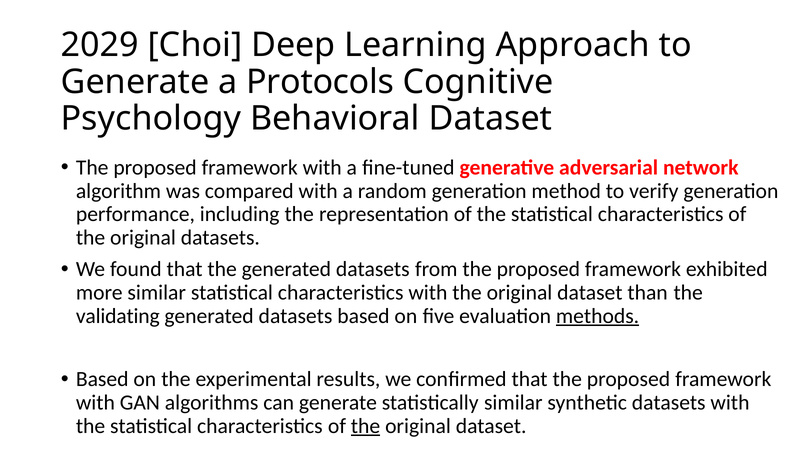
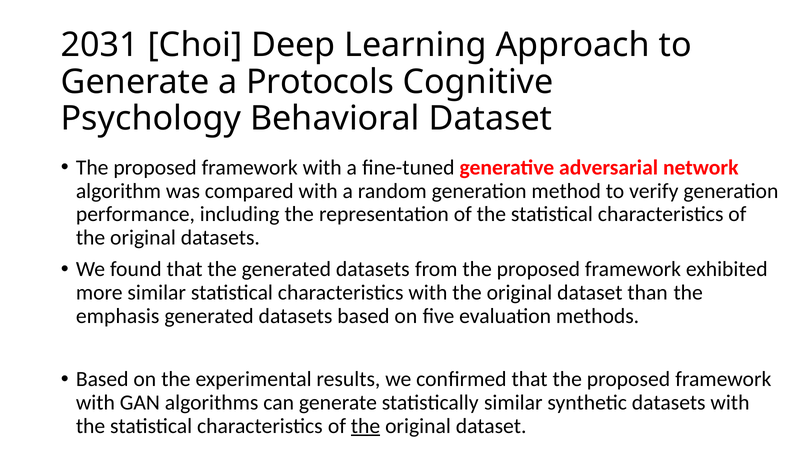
2029: 2029 -> 2031 (100, 45)
validating: validating -> emphasis (118, 316)
methods underline: present -> none (598, 316)
